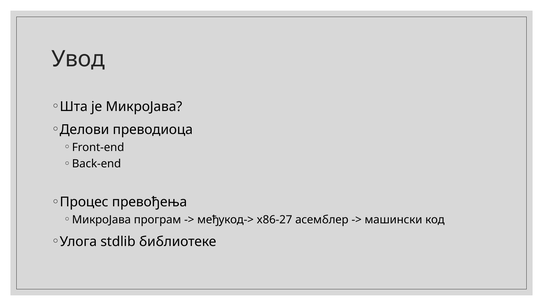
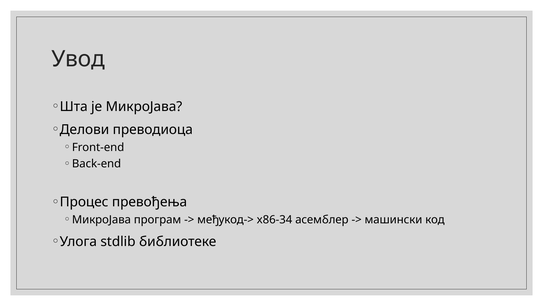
x86-27: x86-27 -> x86-34 (274, 219)
